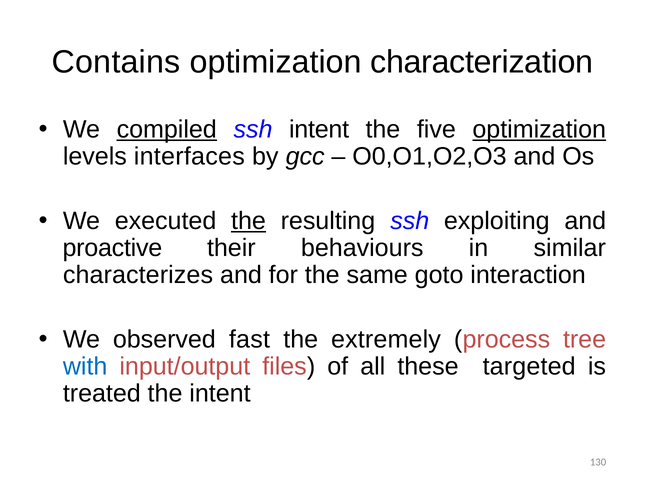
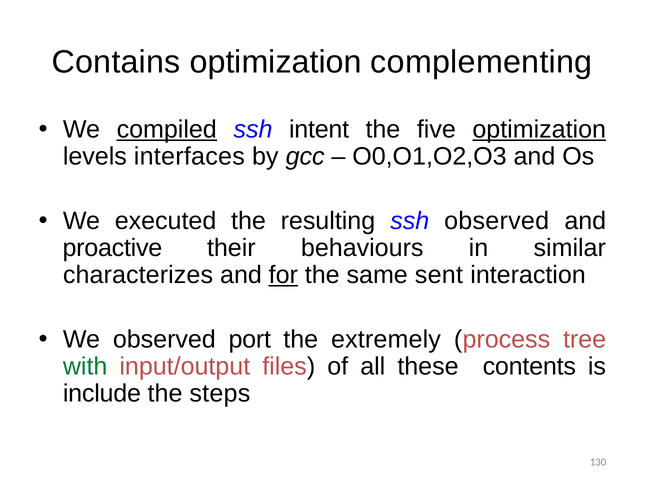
characterization: characterization -> complementing (481, 62)
the underline: present -> none (249, 221)
ssh exploiting: exploiting -> observed (497, 221)
for underline: none -> present (283, 275)
goto: goto -> sent (439, 275)
fast: fast -> port (250, 339)
with colour: blue -> green (85, 366)
targeted: targeted -> contents (529, 366)
treated: treated -> include (102, 393)
the intent: intent -> steps (220, 393)
